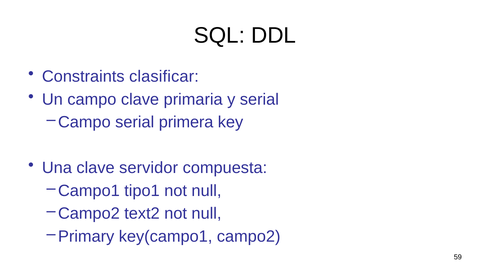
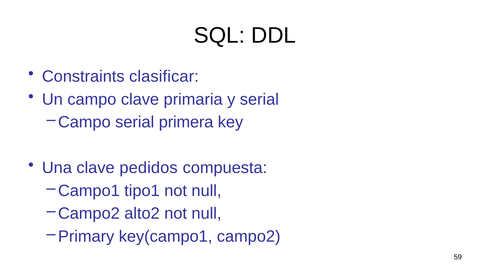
servidor: servidor -> pedidos (149, 168)
text2: text2 -> alto2 (142, 214)
